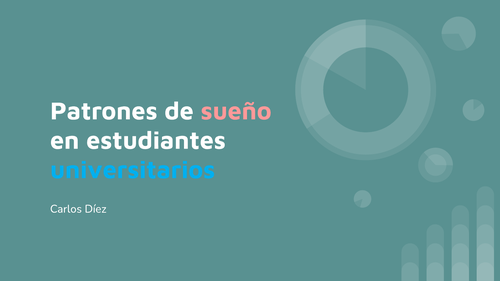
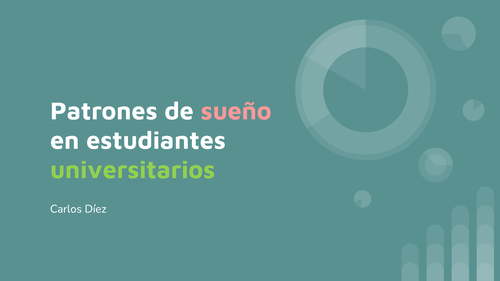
universitarios colour: light blue -> light green (133, 170)
